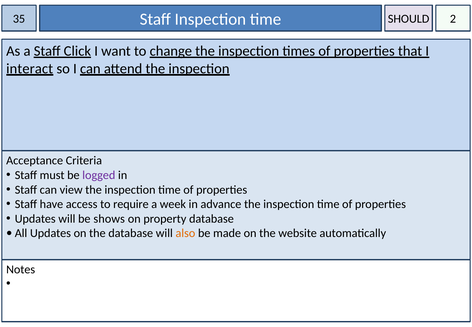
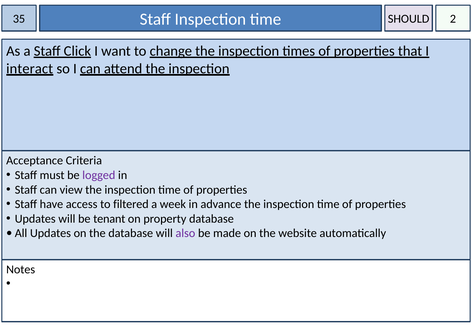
require: require -> filtered (131, 204)
shows: shows -> tenant (109, 219)
also colour: orange -> purple (185, 233)
